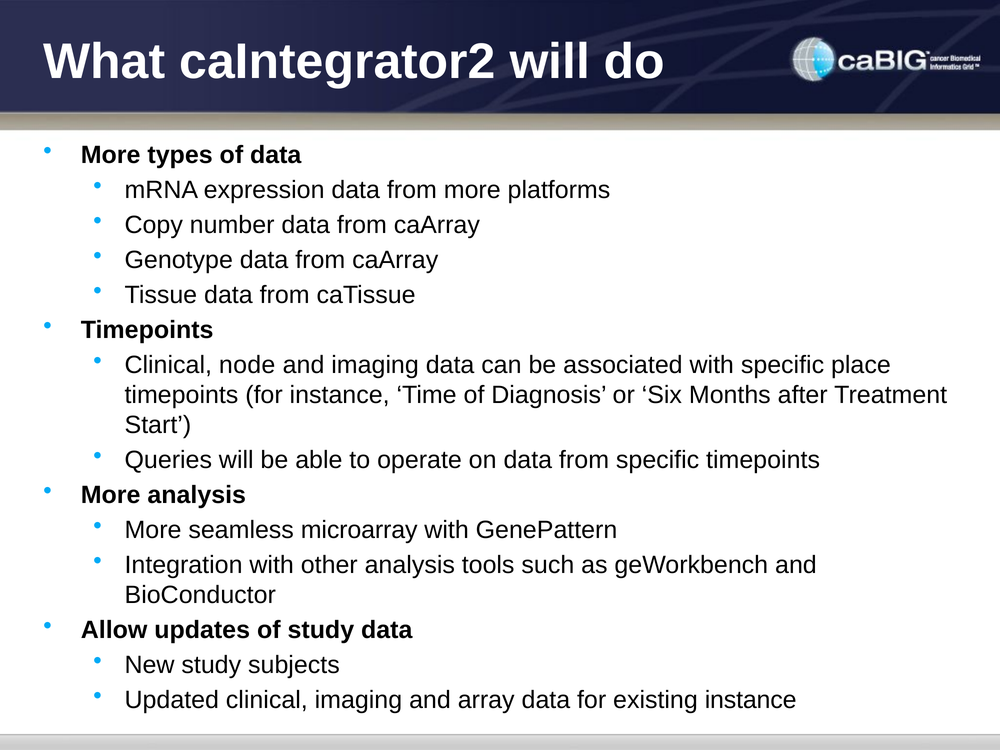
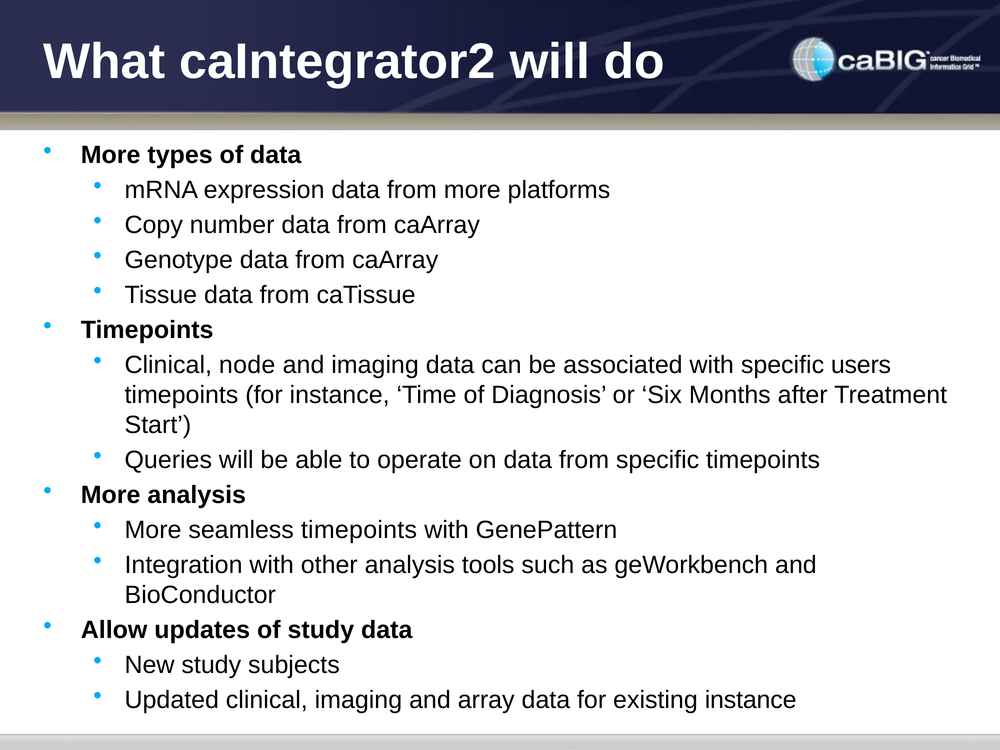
place: place -> users (861, 365)
seamless microarray: microarray -> timepoints (359, 530)
